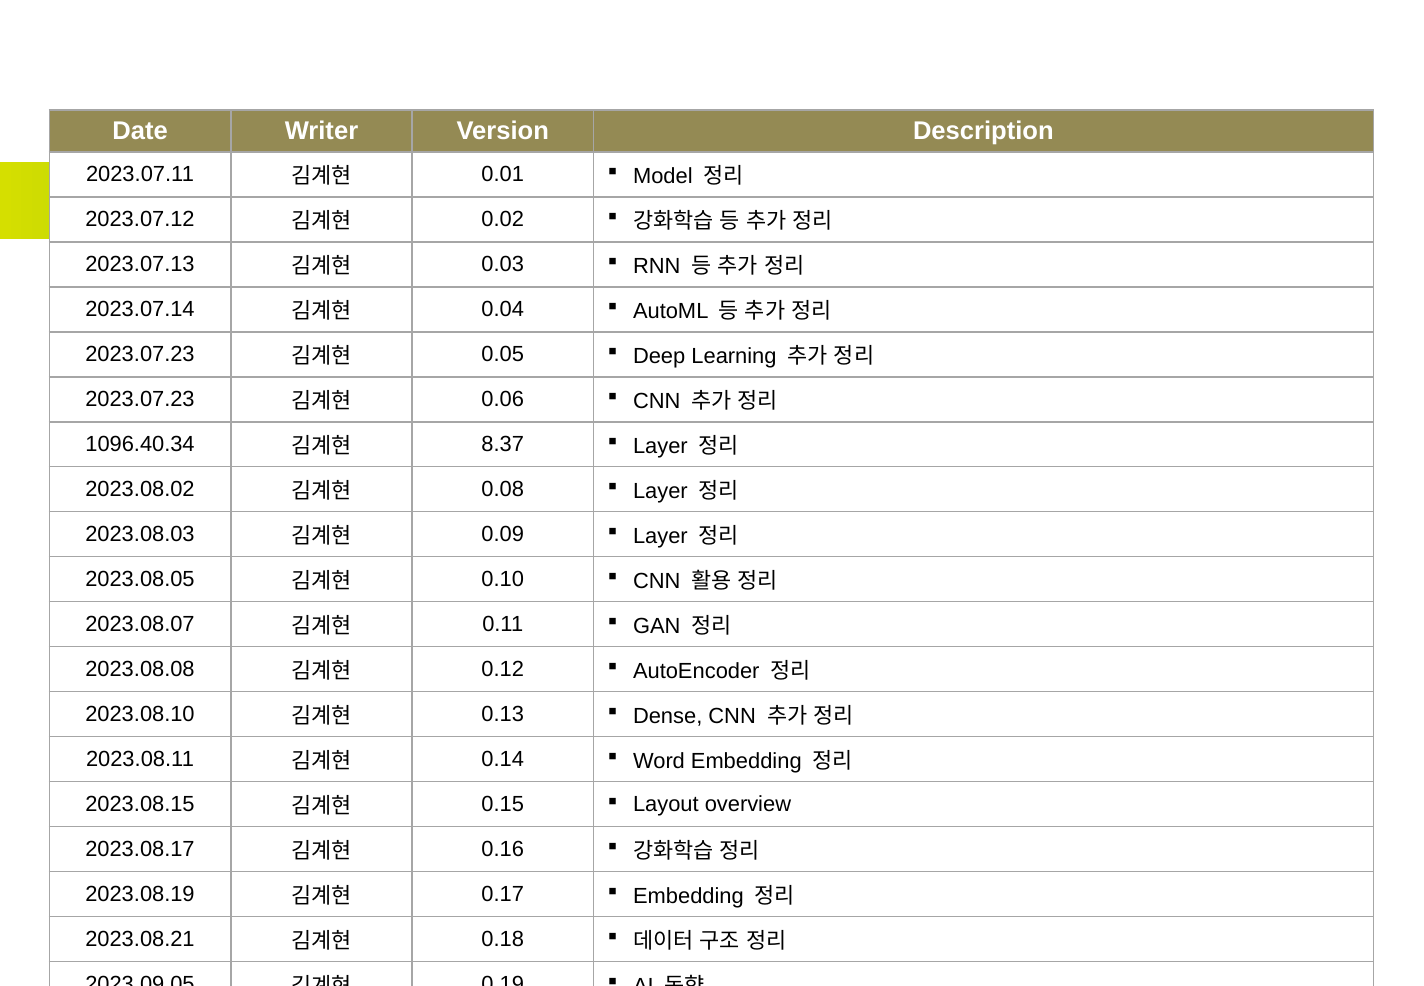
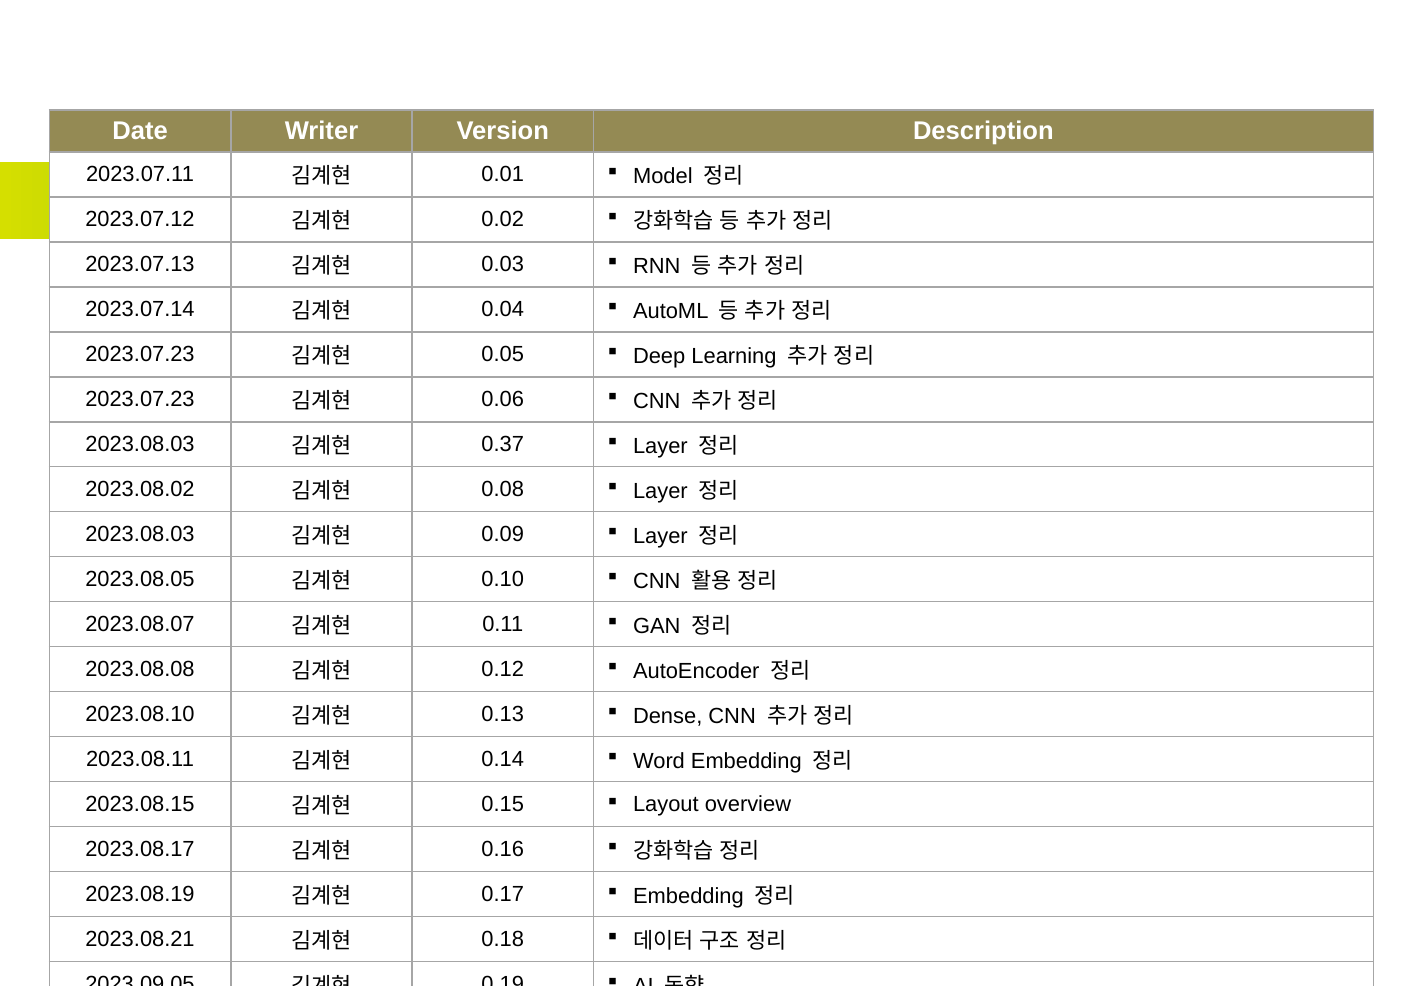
1096.40.34: 1096.40.34 -> 2023.08.03 (140, 445)
8.37: 8.37 -> 0.37 (503, 445)
